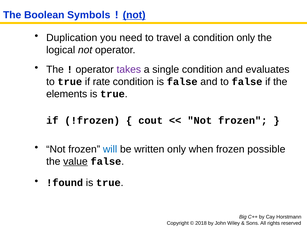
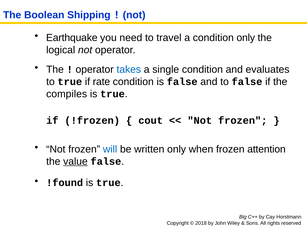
Symbols: Symbols -> Shipping (89, 15)
not underline: present -> none (134, 15)
Duplication: Duplication -> Earthquake (72, 38)
takes colour: purple -> blue (129, 69)
elements: elements -> compiles (67, 94)
possible: possible -> attention (266, 149)
